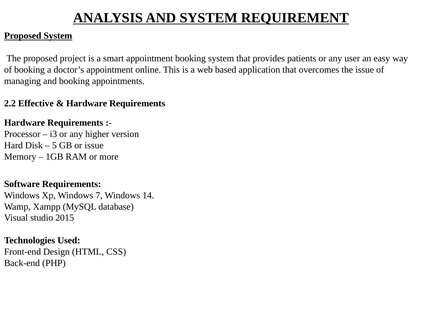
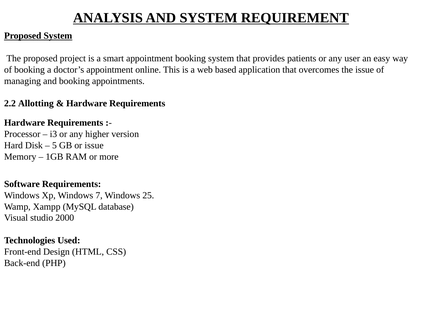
Effective: Effective -> Allotting (36, 103)
14: 14 -> 25 (148, 195)
2015: 2015 -> 2000 (65, 218)
